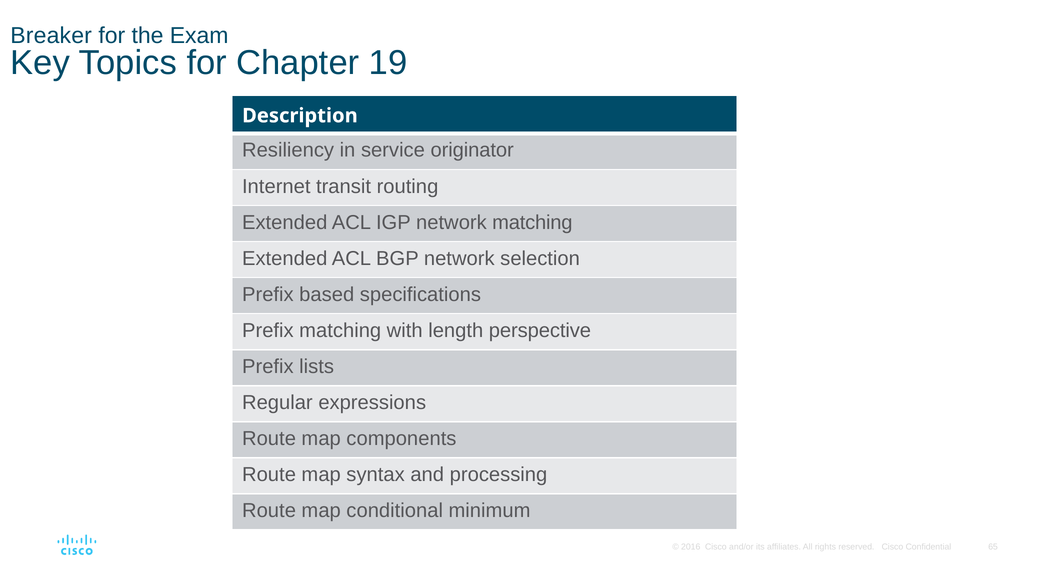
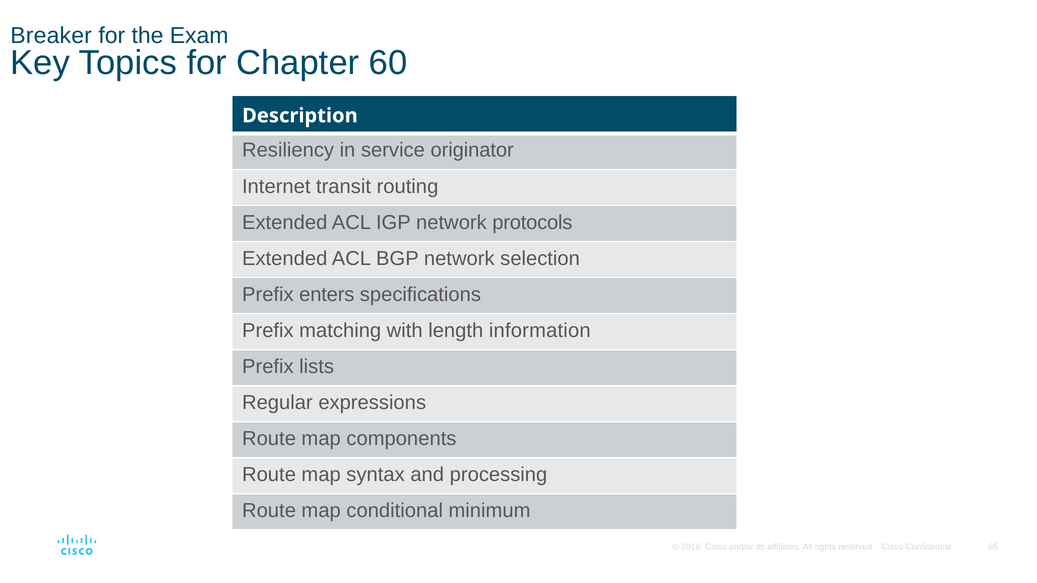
19: 19 -> 60 (388, 63)
network matching: matching -> protocols (532, 223)
based: based -> enters (327, 295)
perspective: perspective -> information (540, 331)
